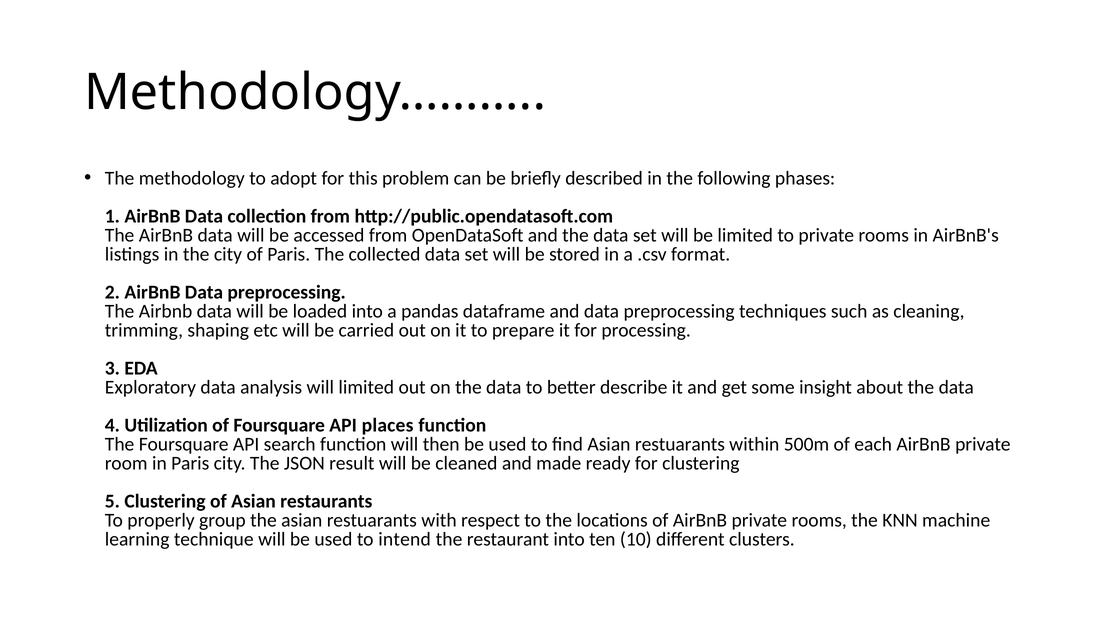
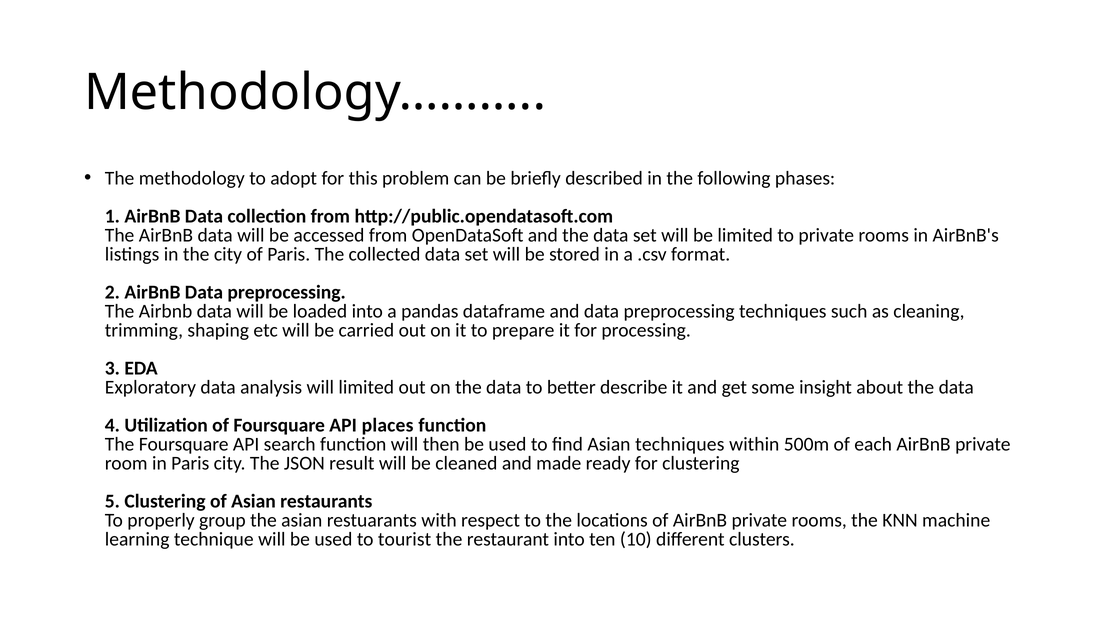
find Asian restuarants: restuarants -> techniques (680, 444)
intend: intend -> tourist (405, 539)
